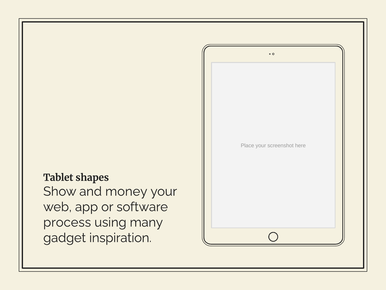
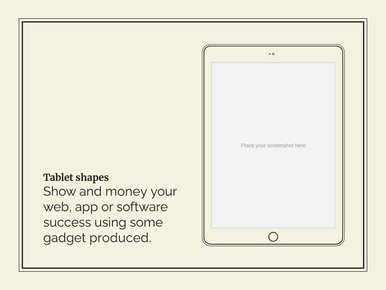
process: process -> success (67, 222)
many: many -> some (146, 222)
inspiration: inspiration -> produced (120, 237)
